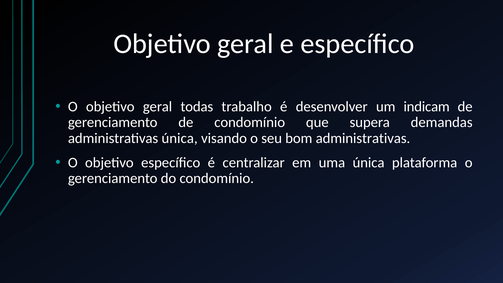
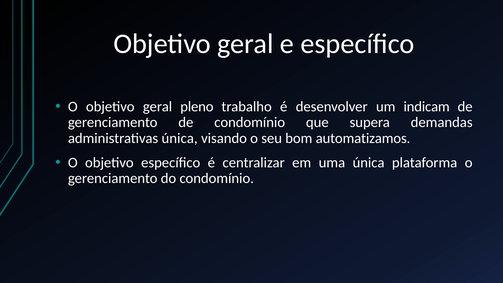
todas: todas -> pleno (197, 107)
bom administrativas: administrativas -> automatizamos (363, 138)
